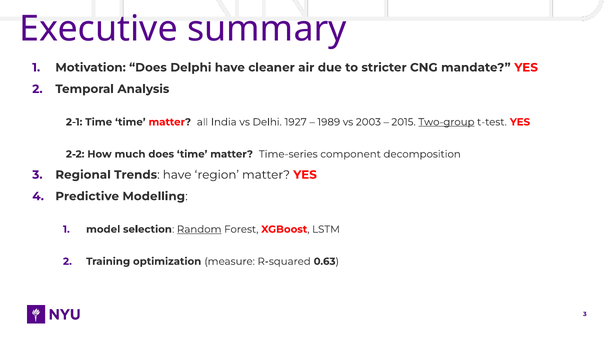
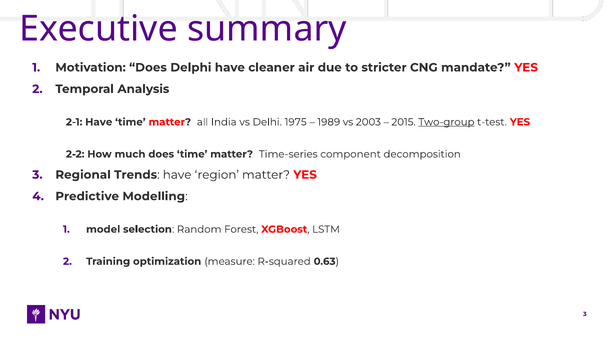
2-1 Time: Time -> Have (99, 122)
1927: 1927 -> 1975 (296, 122)
Random underline: present -> none (199, 229)
